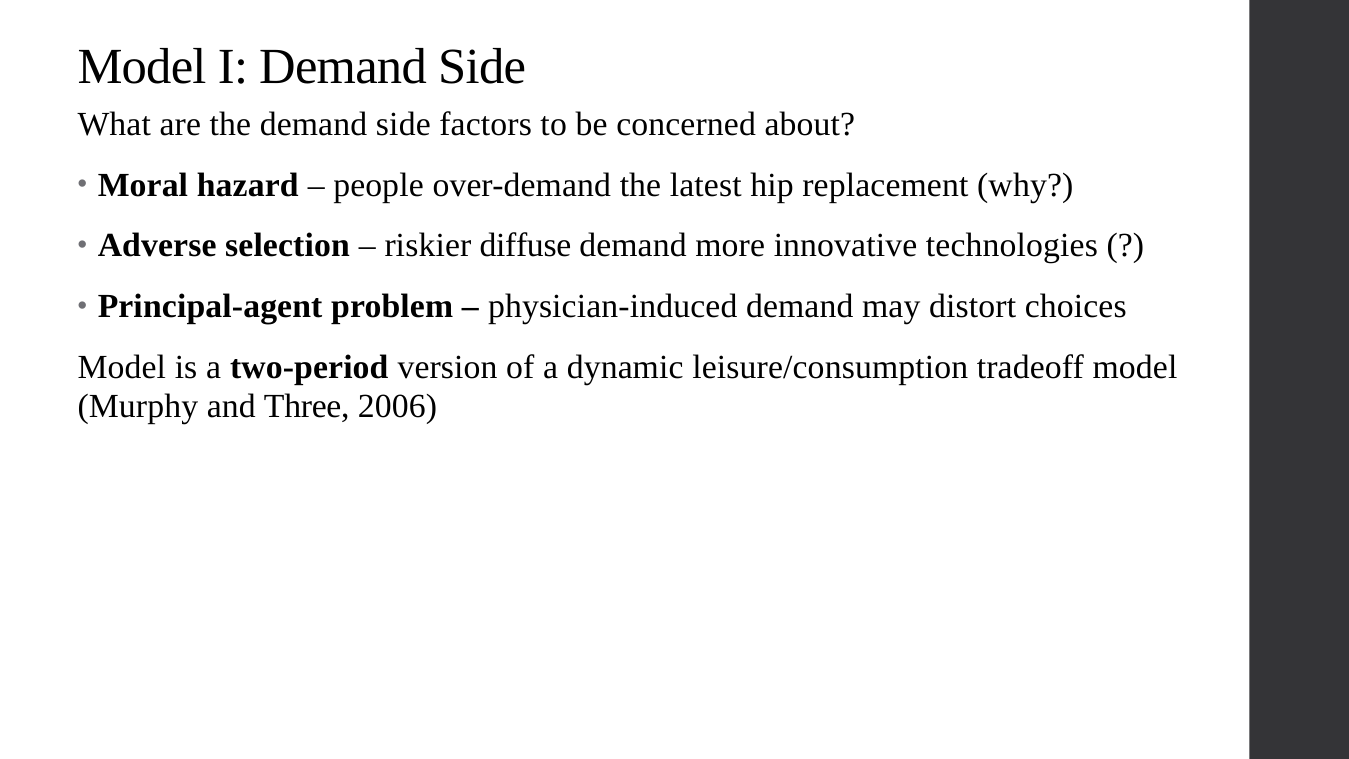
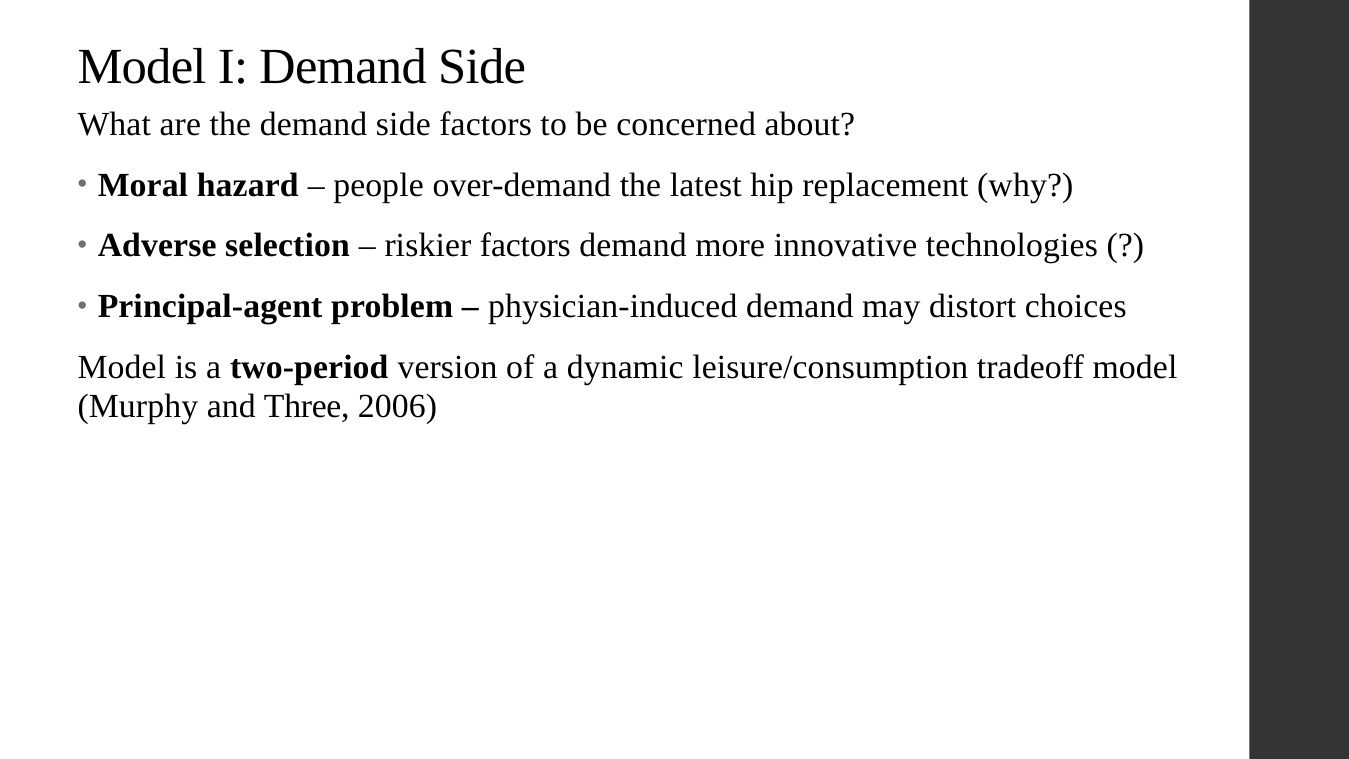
riskier diffuse: diffuse -> factors (525, 246)
